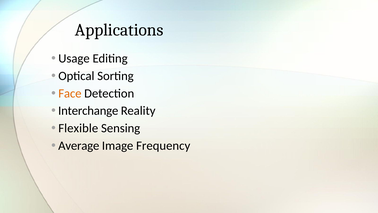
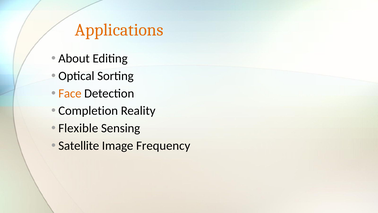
Applications colour: black -> orange (119, 30)
Usage: Usage -> About (74, 58)
Interchange: Interchange -> Completion (88, 111)
Average: Average -> Satellite (79, 145)
